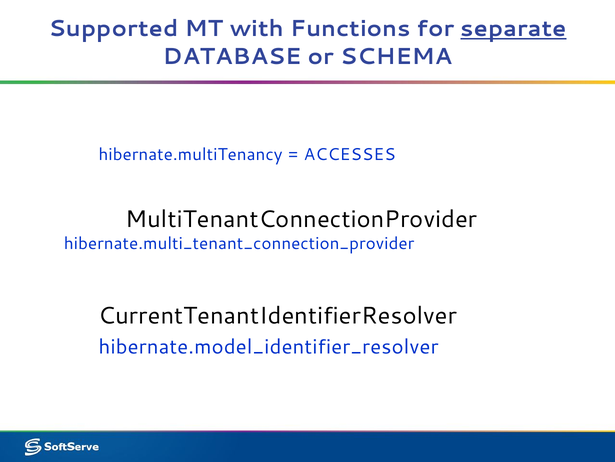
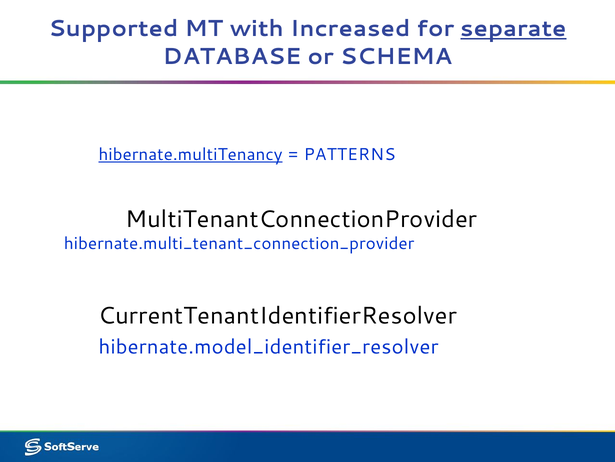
Functions: Functions -> Increased (350, 29)
hibernate.multiTenancy underline: none -> present (190, 154)
ACCESSES: ACCESSES -> PATTERNS (350, 154)
